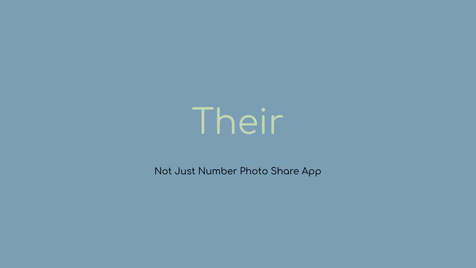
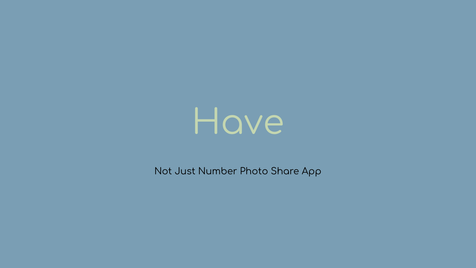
Their: Their -> Have (238, 123)
